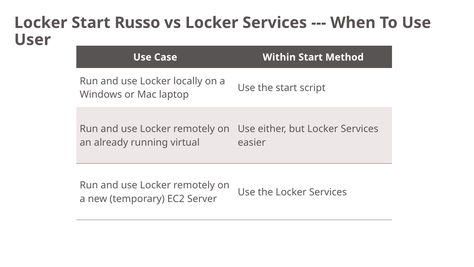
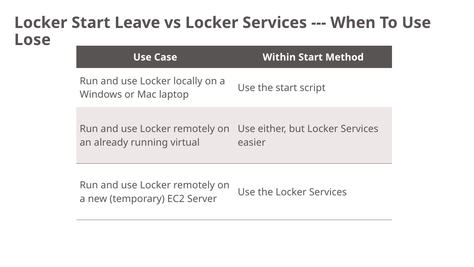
Russo: Russo -> Leave (137, 23)
User: User -> Lose (33, 40)
